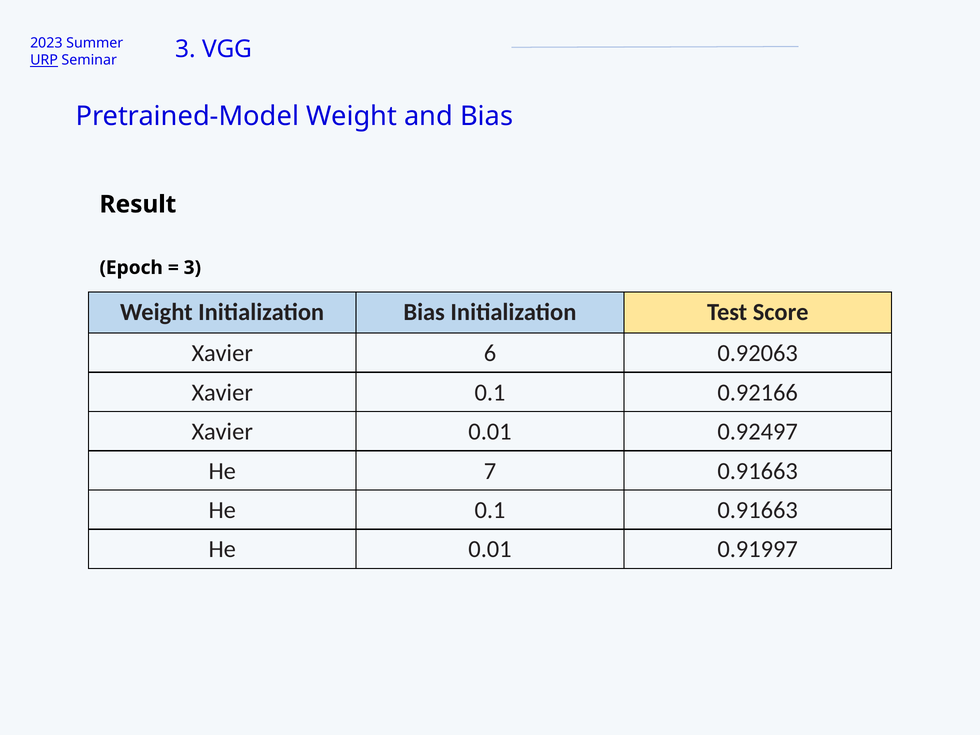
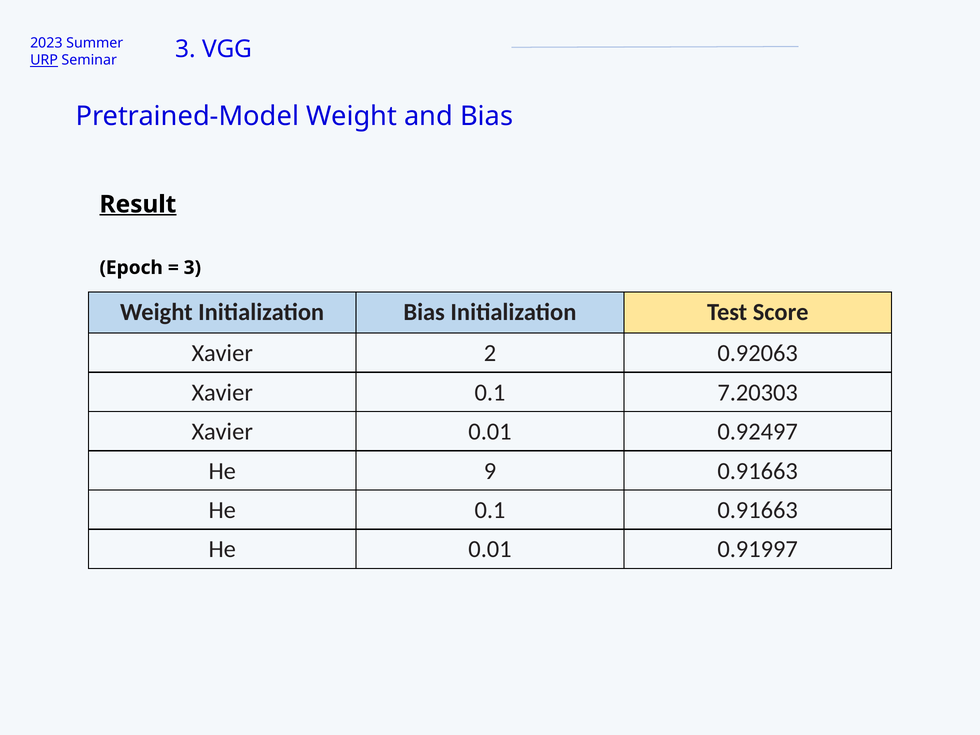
Result underline: none -> present (138, 204)
6: 6 -> 2 (490, 353)
0.92166: 0.92166 -> 7.20303 (758, 392)
7: 7 -> 9 (490, 471)
